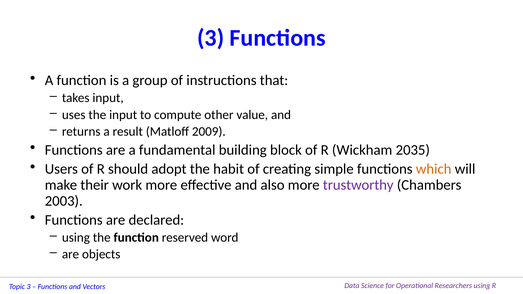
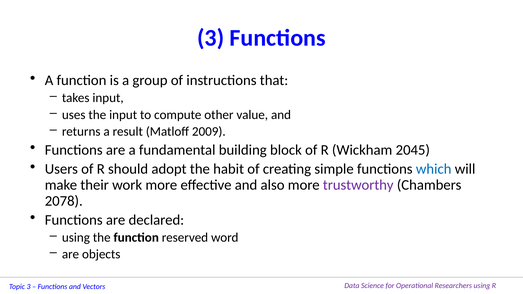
2035: 2035 -> 2045 (413, 150)
which colour: orange -> blue (434, 169)
2003: 2003 -> 2078 (64, 201)
